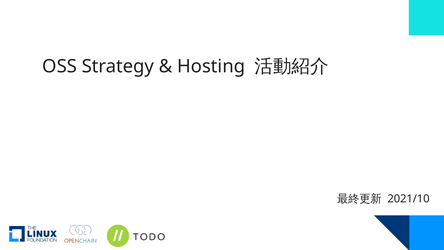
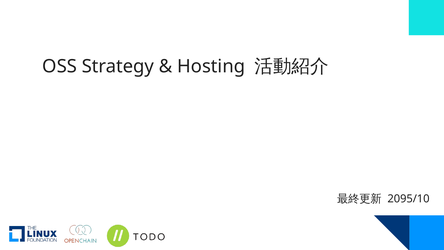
2021/10: 2021/10 -> 2095/10 (409, 199)
